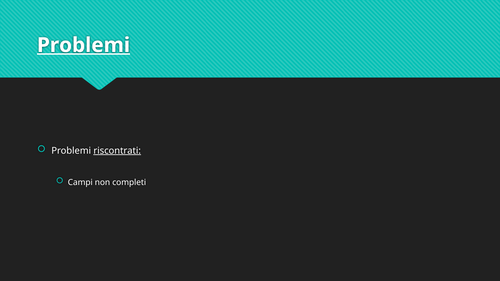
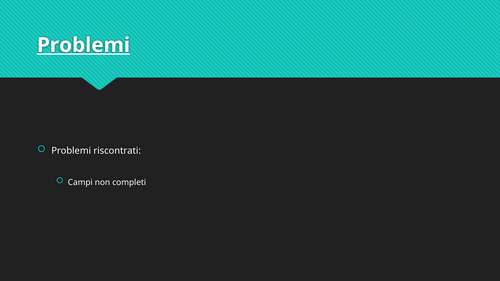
riscontrati underline: present -> none (117, 151)
